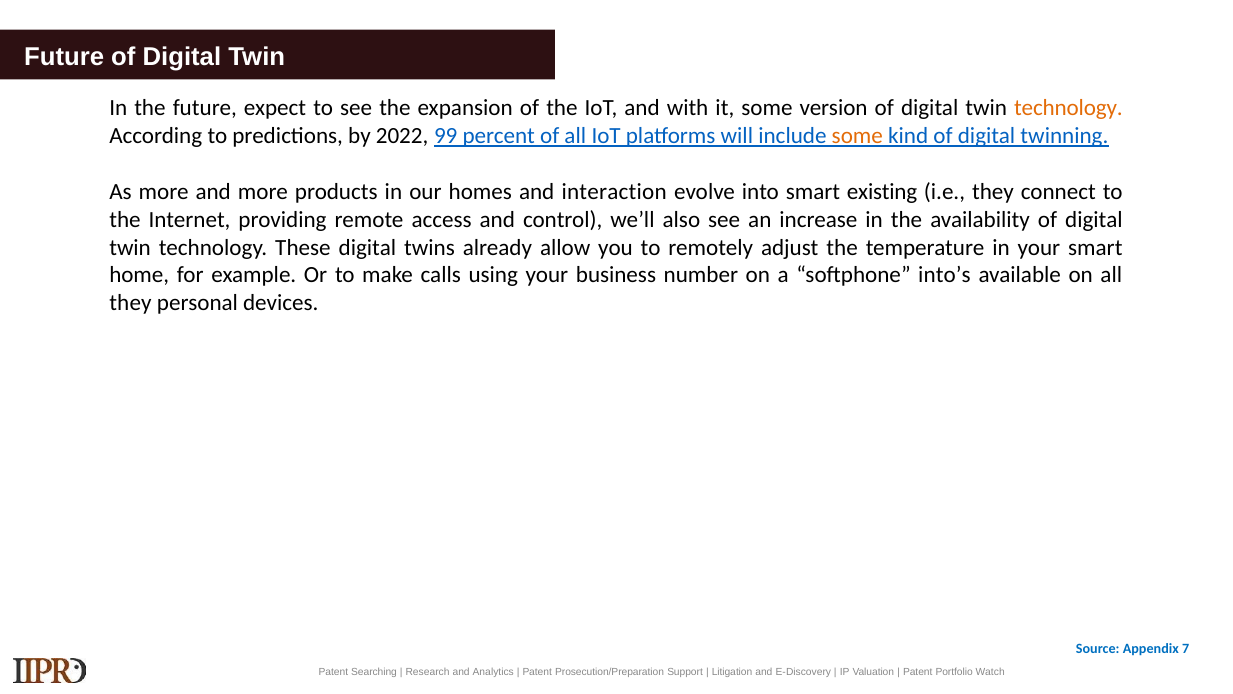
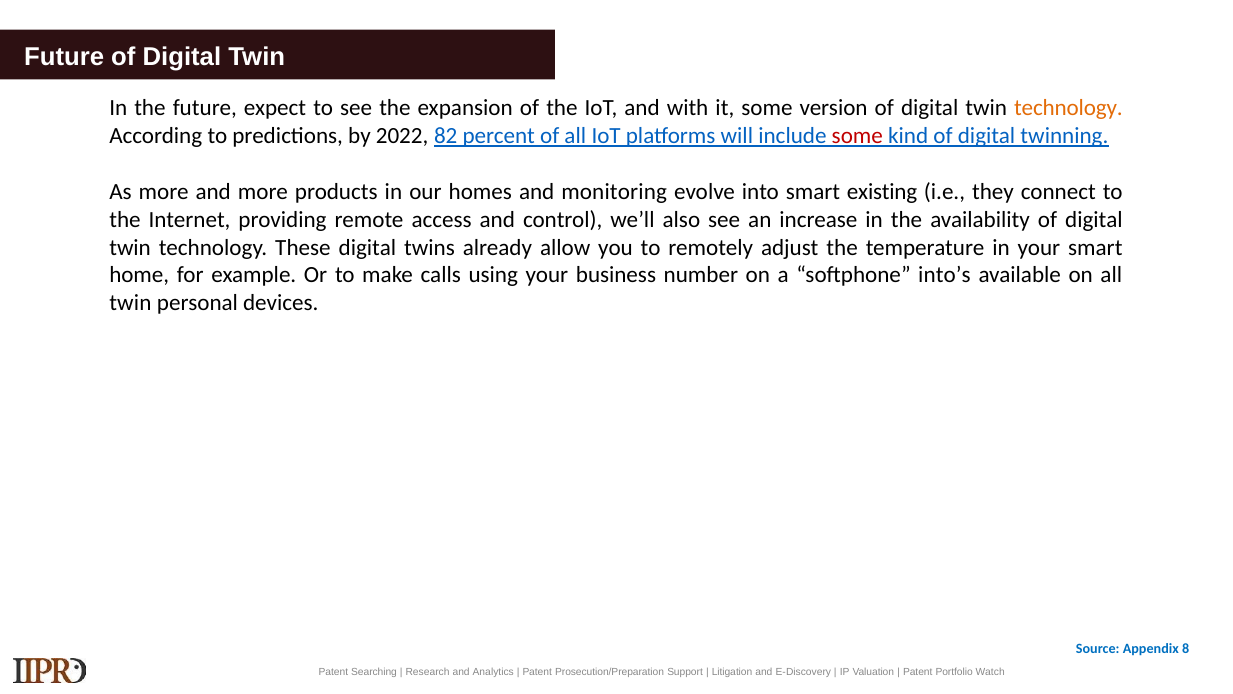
99: 99 -> 82 (446, 136)
some colour: orange -> red (857, 136)
interaction: interaction -> monitoring (614, 192)
they: they -> twin (130, 303)
7: 7 -> 8 (1186, 649)
